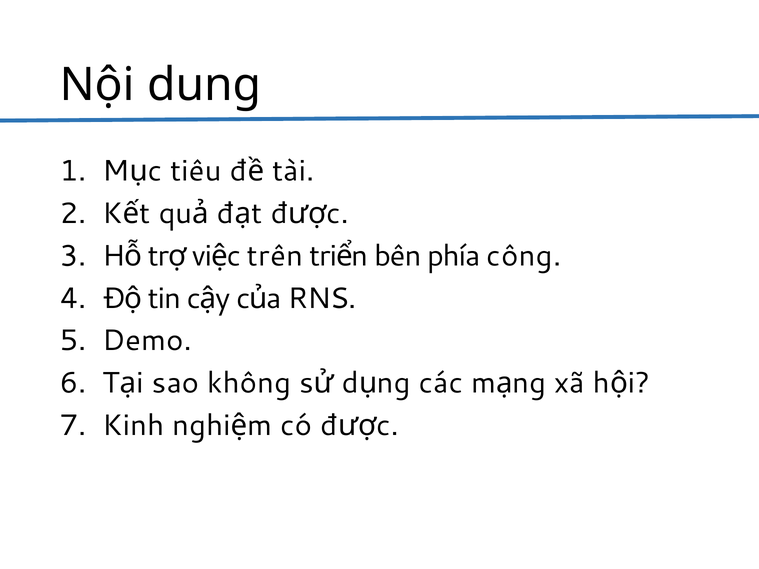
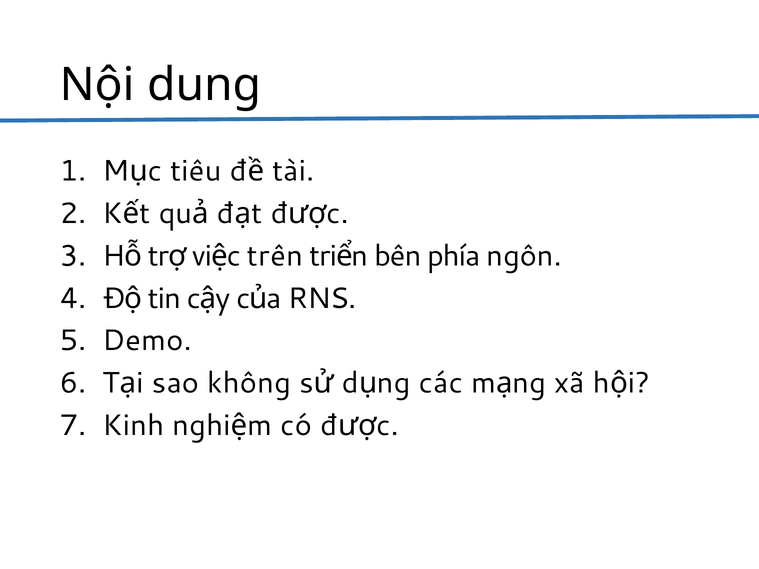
công: công -> ngôn (524, 256)
